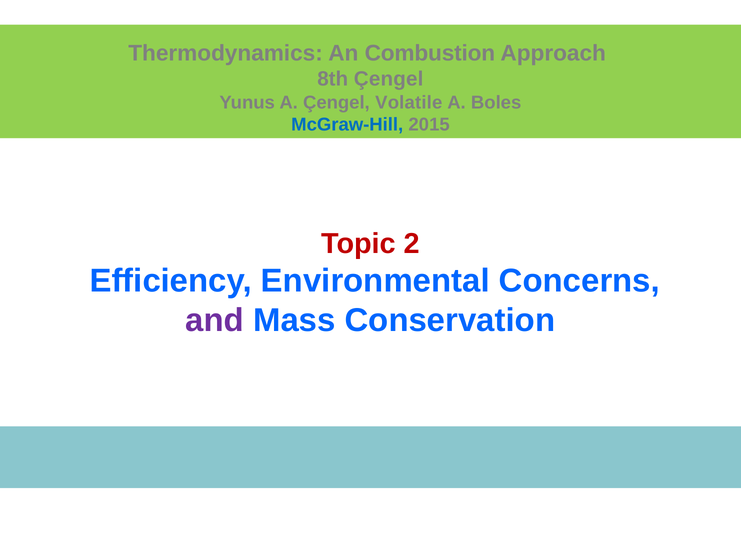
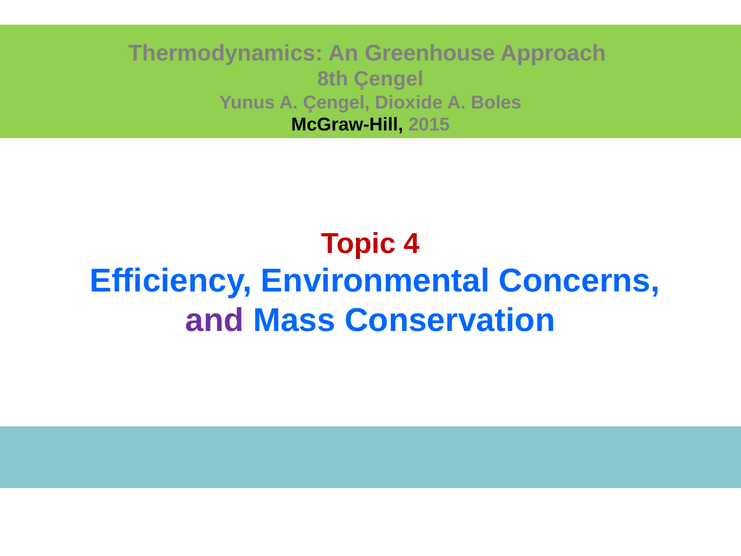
Combustion: Combustion -> Greenhouse (430, 53)
Volatile: Volatile -> Dioxide (409, 102)
McGraw-Hill colour: blue -> black (347, 125)
2: 2 -> 4 (412, 243)
